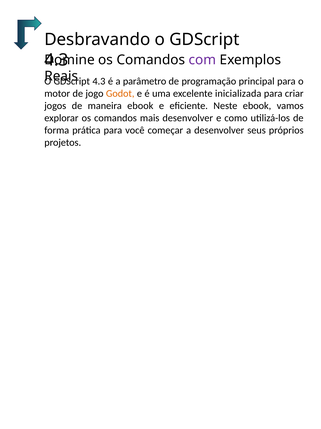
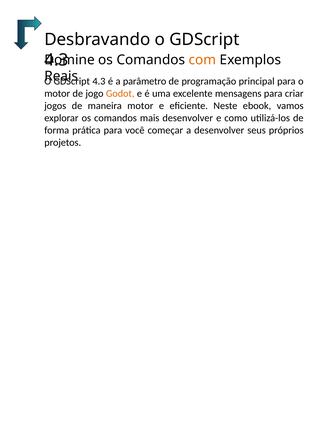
com colour: purple -> orange (202, 60)
inicializada: inicializada -> mensagens (238, 93)
maneira ebook: ebook -> motor (140, 106)
